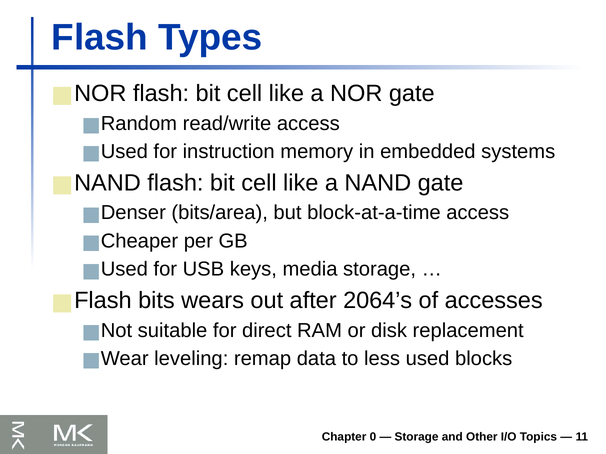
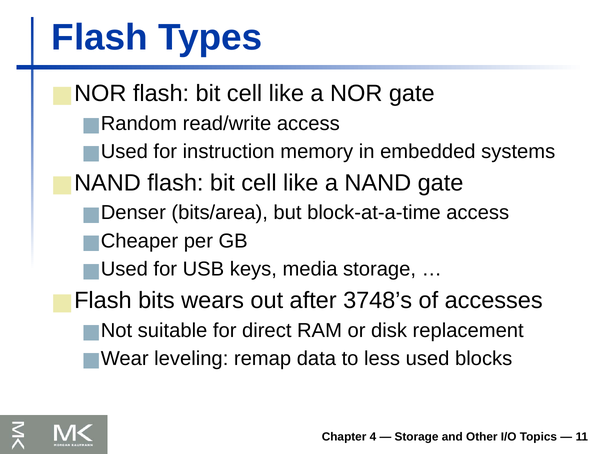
2064’s: 2064’s -> 3748’s (378, 301)
0: 0 -> 4 (373, 437)
